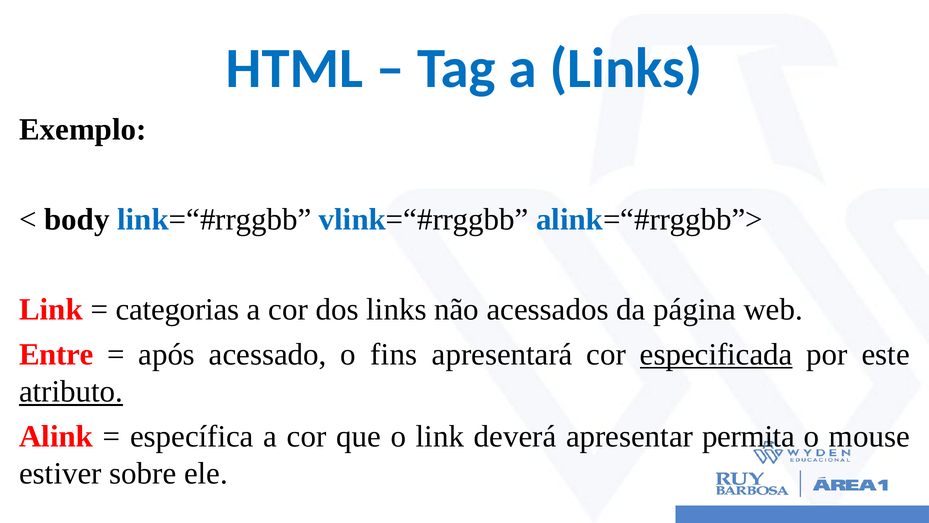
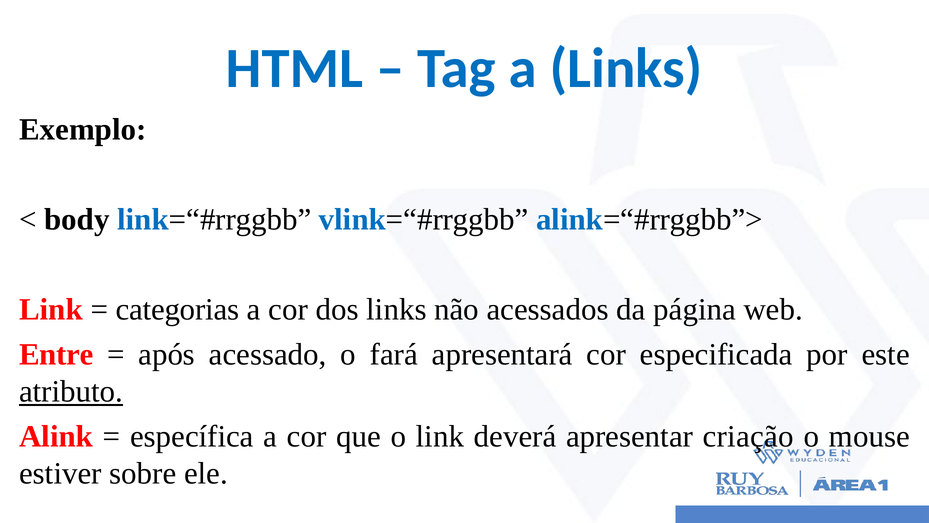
fins: fins -> fará (394, 354)
especificada underline: present -> none (716, 354)
permita: permita -> criação (748, 436)
